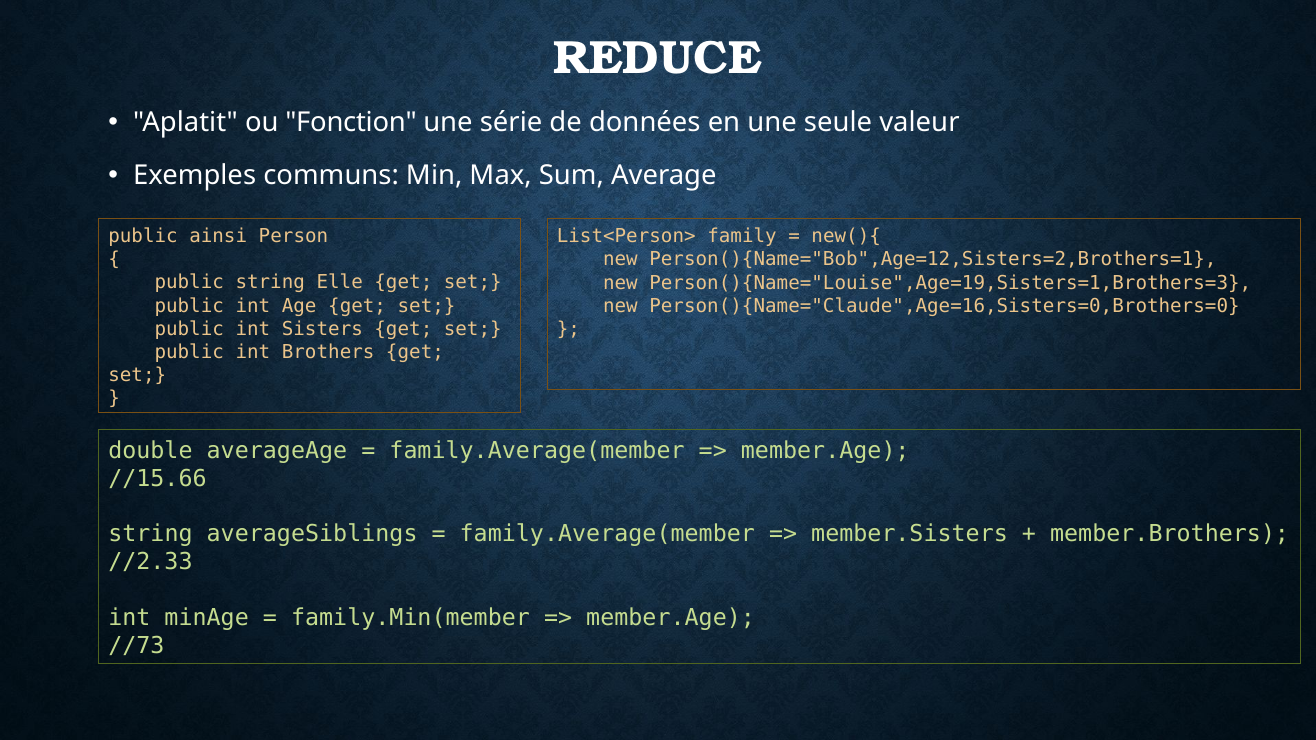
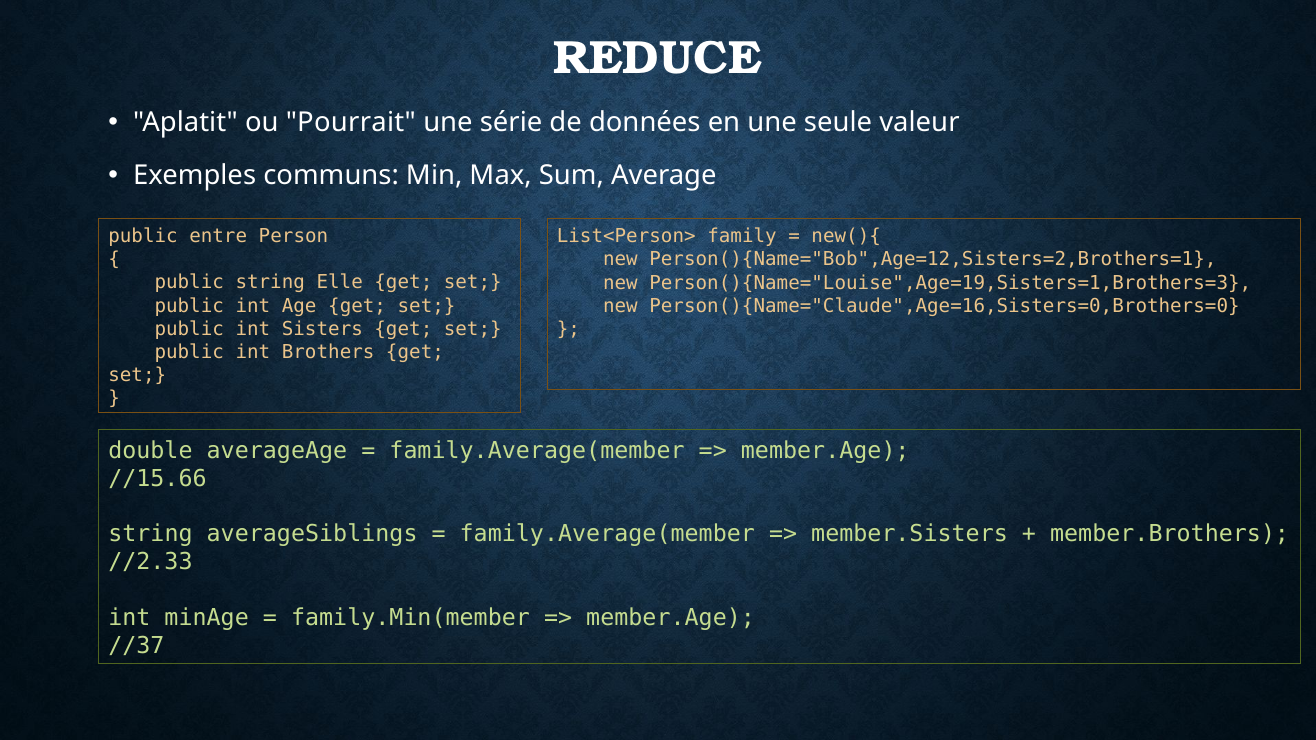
Fonction: Fonction -> Pourrait (351, 123)
ainsi: ainsi -> entre (218, 237)
//73: //73 -> //37 (136, 646)
